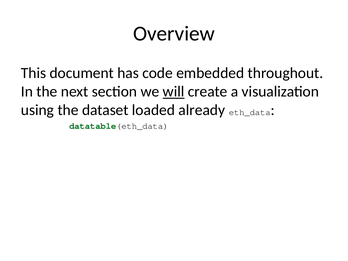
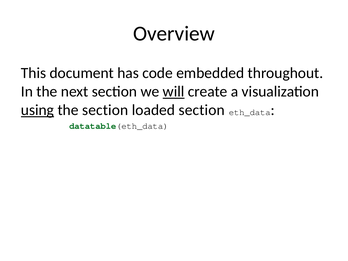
using underline: none -> present (37, 110)
the dataset: dataset -> section (105, 110)
loaded already: already -> section (202, 110)
